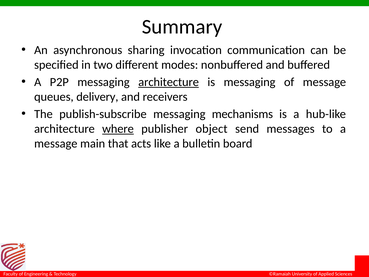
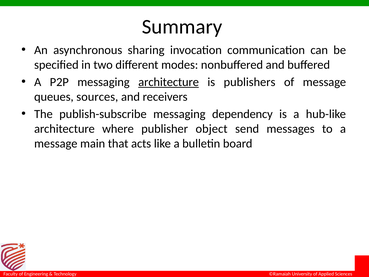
is messaging: messaging -> publishers (250, 82)
delivery: delivery -> sources (97, 97)
mechanisms: mechanisms -> dependency (242, 114)
where underline: present -> none (118, 129)
